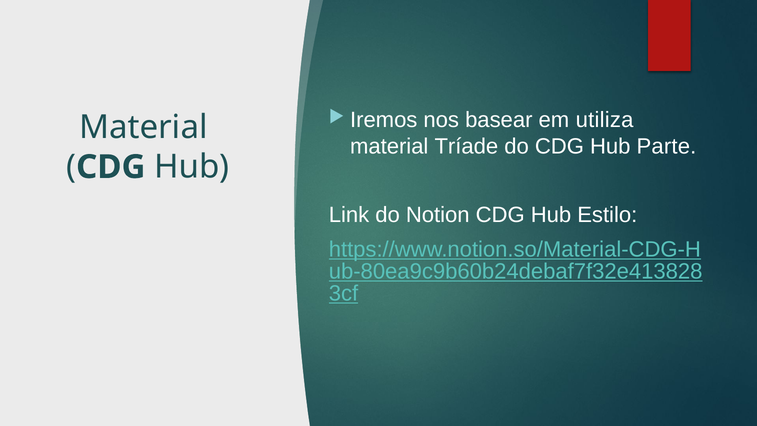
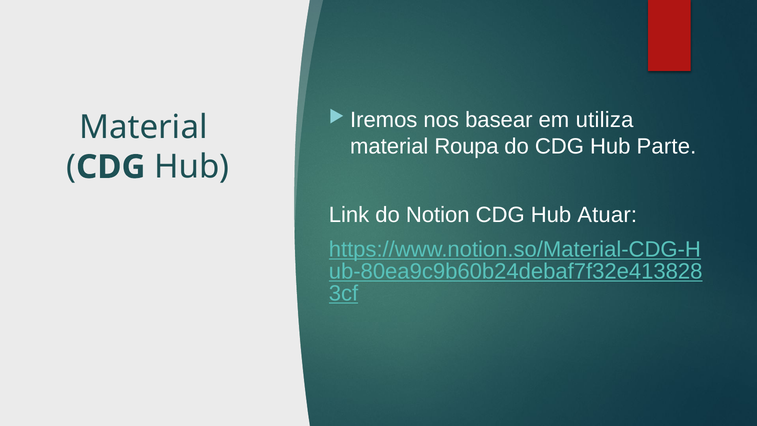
Tríade: Tríade -> Roupa (466, 146)
Estilo: Estilo -> Atuar (607, 215)
